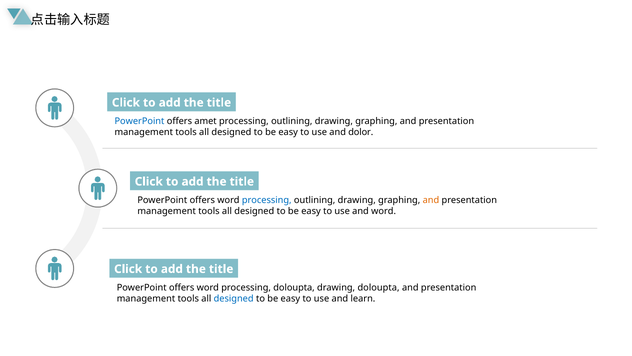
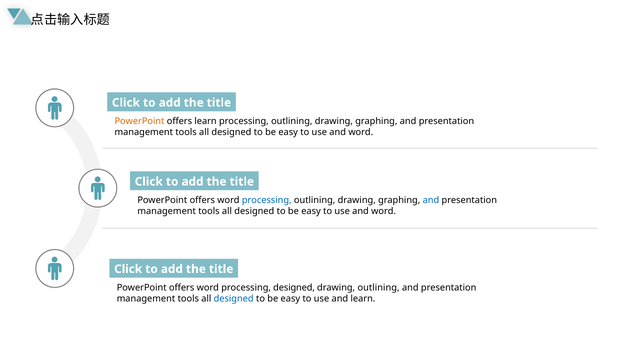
PowerPoint colour: blue -> orange (139, 121)
offers amet: amet -> learn (206, 121)
dolor: dolor -> word (361, 132)
and colour: orange -> blue (431, 200)
processing doloupta: doloupta -> designed (294, 287)
drawing doloupta: doloupta -> outlining (379, 287)
